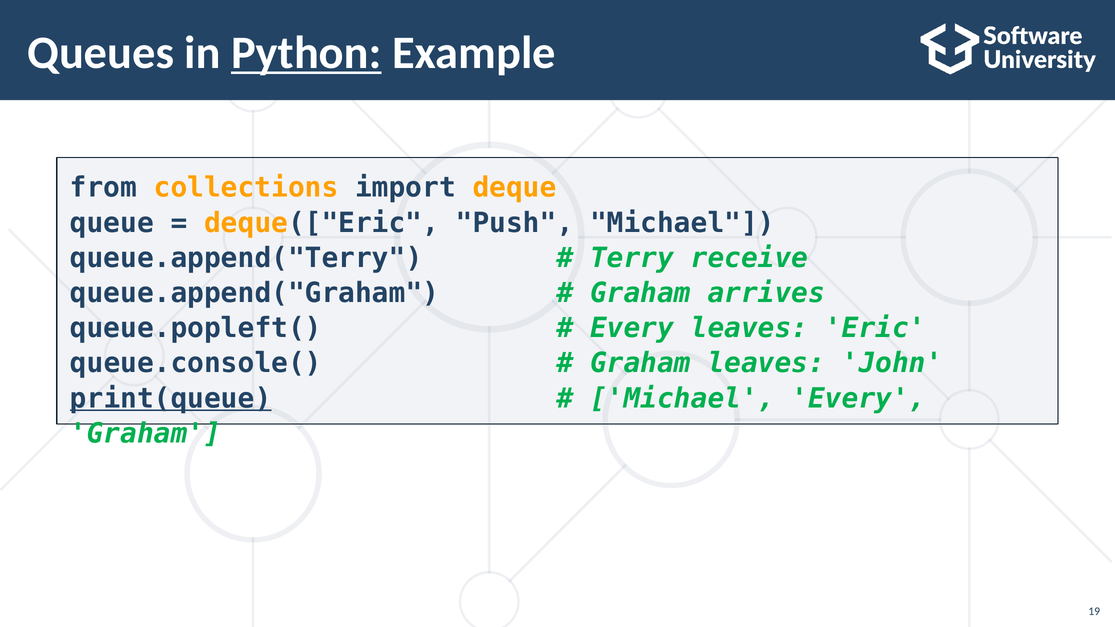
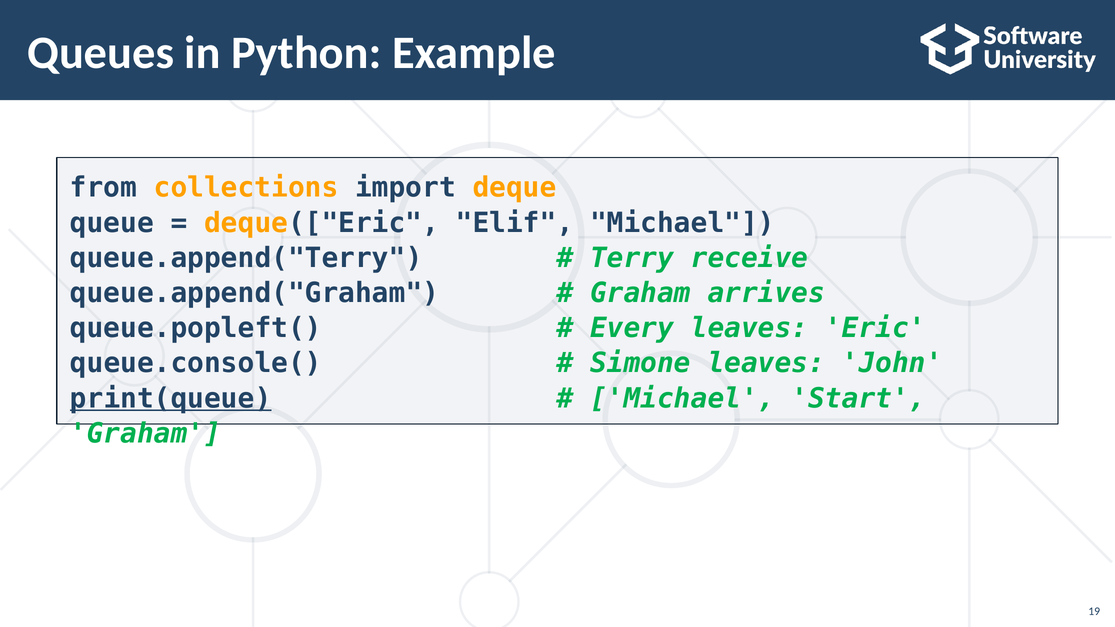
Python underline: present -> none (306, 53)
Push: Push -> Elif (515, 223)
Graham: Graham -> Simone (640, 363)
Michael Every: Every -> Start (859, 398)
